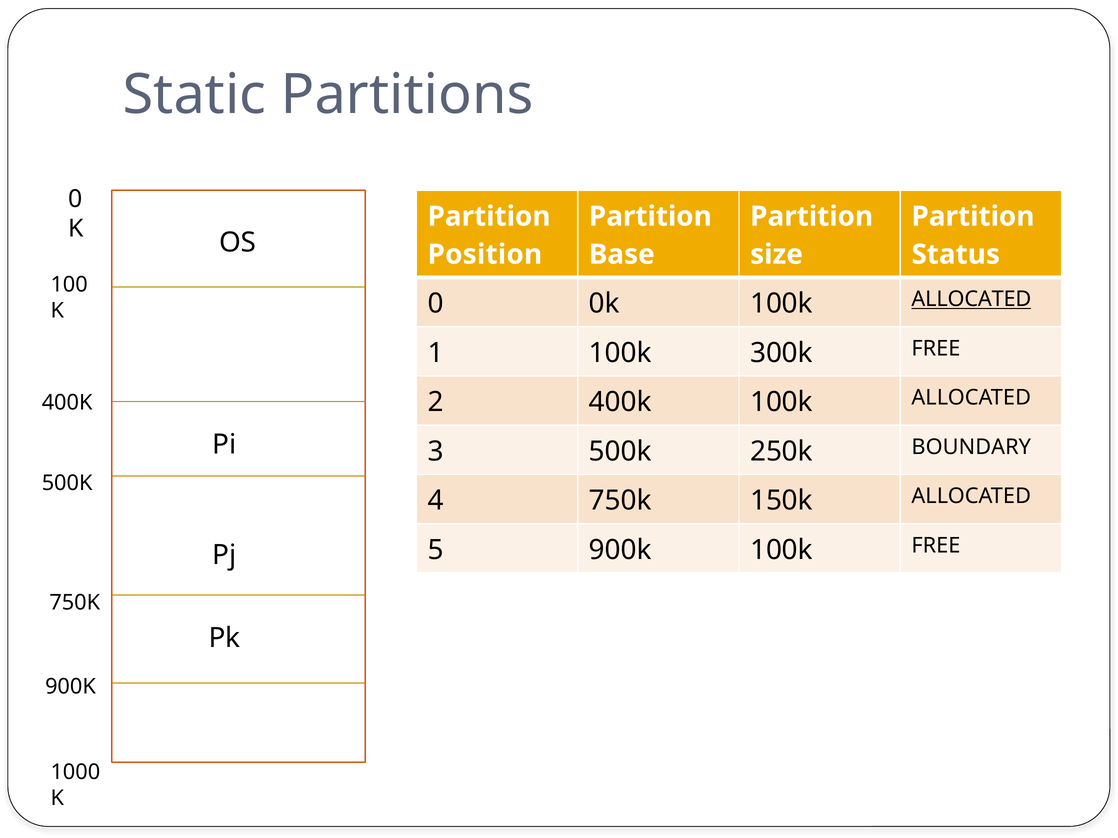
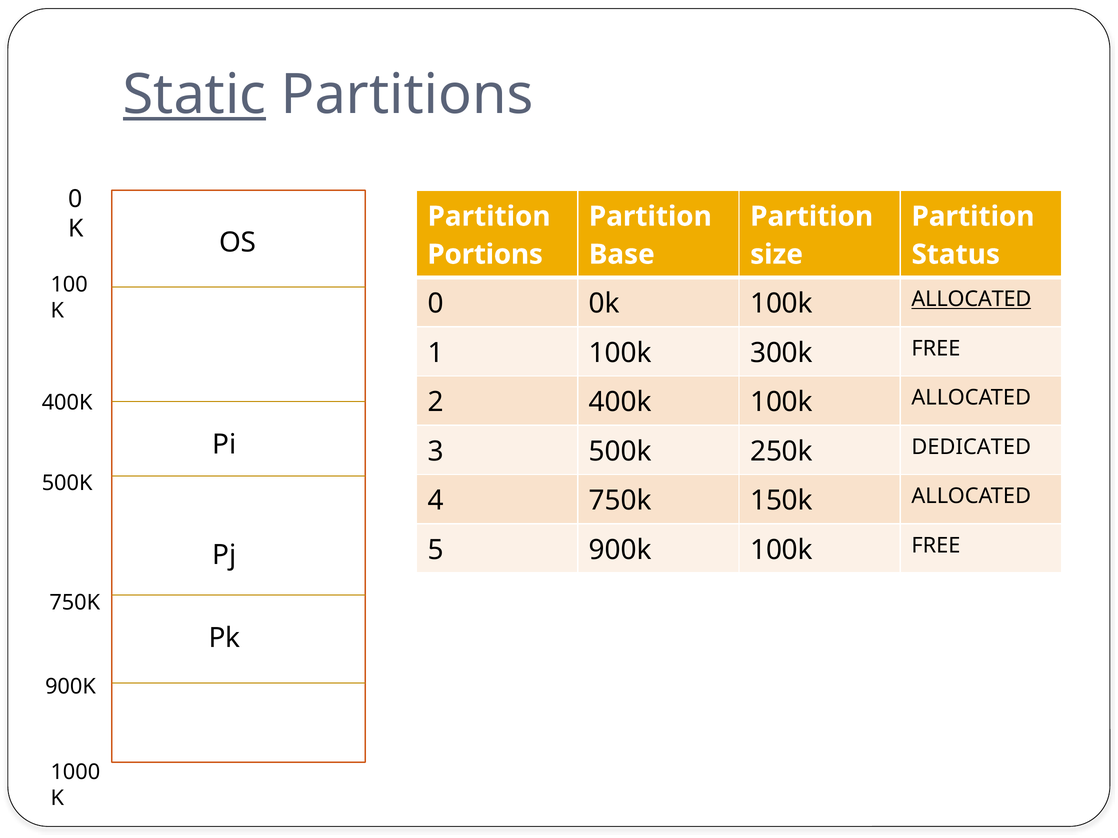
Static underline: none -> present (195, 95)
Position: Position -> Portions (485, 255)
BOUNDARY: BOUNDARY -> DEDICATED (971, 447)
